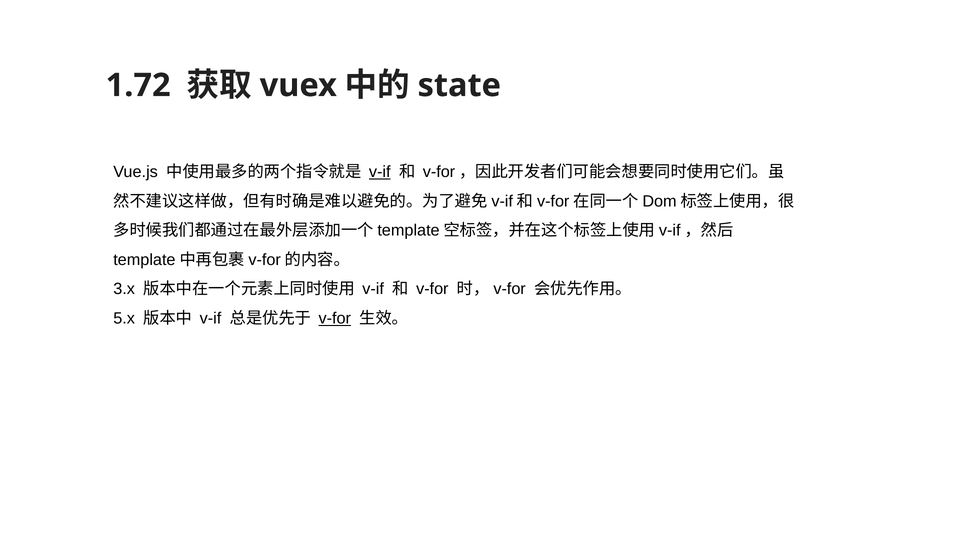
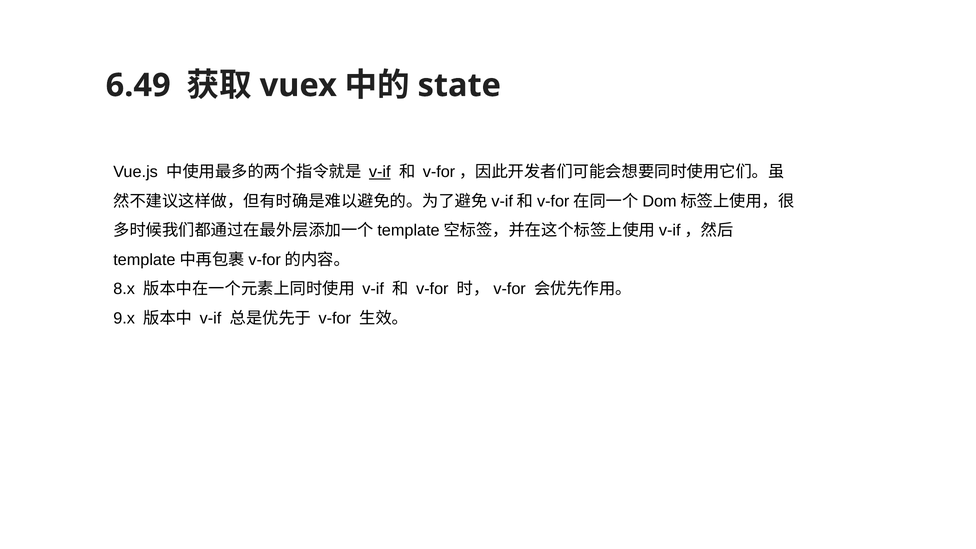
1.72: 1.72 -> 6.49 (138, 85)
3.x: 3.x -> 8.x (124, 289)
5.x: 5.x -> 9.x (124, 318)
v-for underline: present -> none (335, 318)
